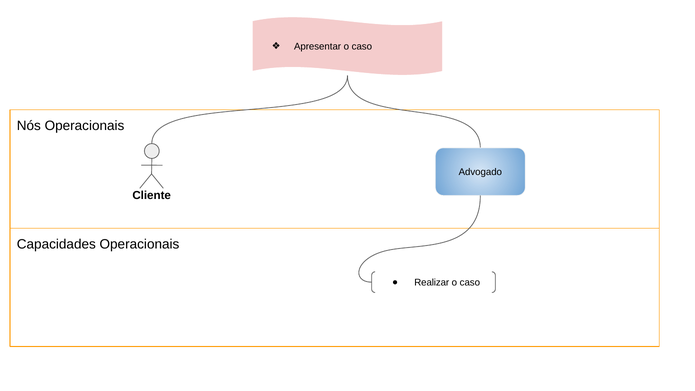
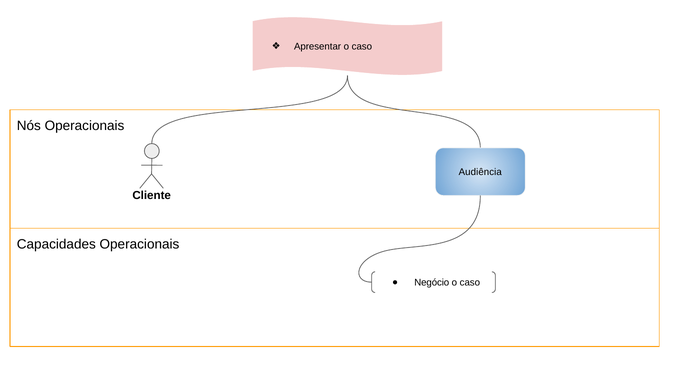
Advogado: Advogado -> Audiência (480, 172)
Realizar: Realizar -> Negócio (432, 283)
